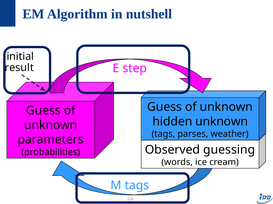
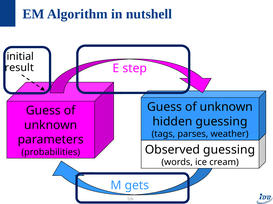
hidden unknown: unknown -> guessing (222, 122)
M tags: tags -> gets (137, 186)
